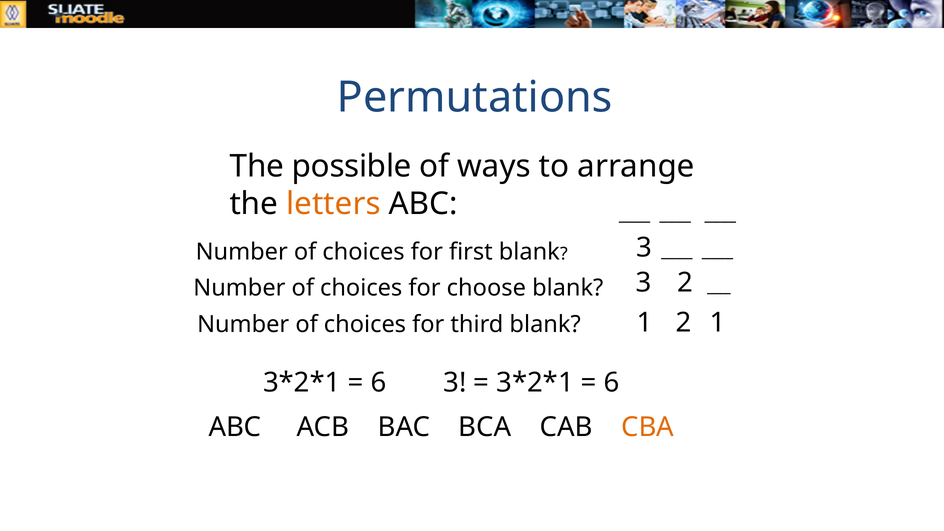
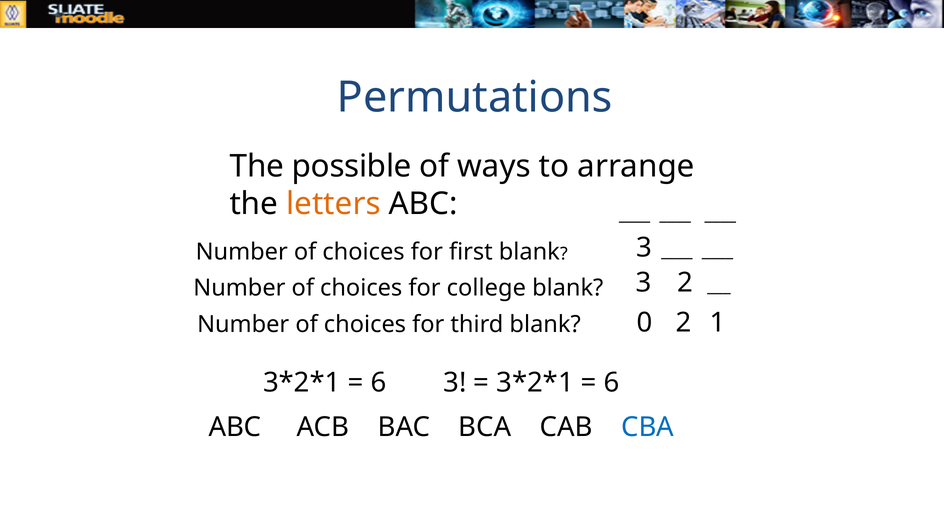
choose: choose -> college (486, 288)
blank 1: 1 -> 0 (645, 322)
CBA colour: orange -> blue (648, 427)
